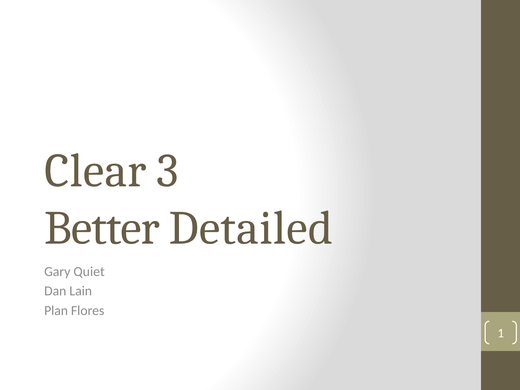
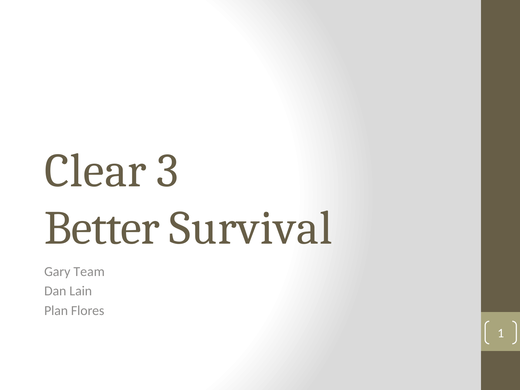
Detailed: Detailed -> Survival (251, 228)
Quiet: Quiet -> Team (89, 272)
